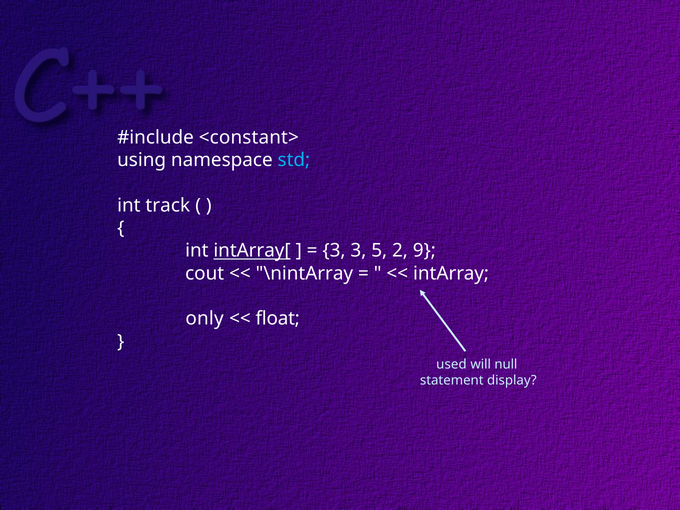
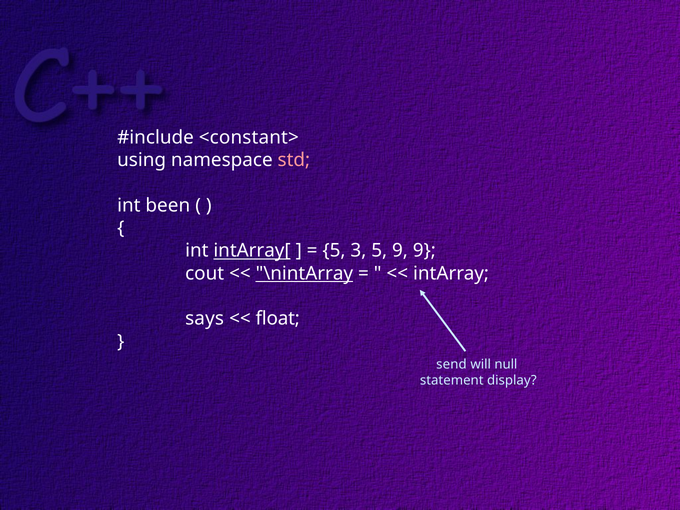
std colour: light blue -> pink (294, 160)
track: track -> been (168, 205)
3: 3 -> 5 (334, 251)
5 2: 2 -> 9 (400, 251)
\nintArray underline: none -> present (304, 273)
only: only -> says (205, 319)
used: used -> send (451, 365)
